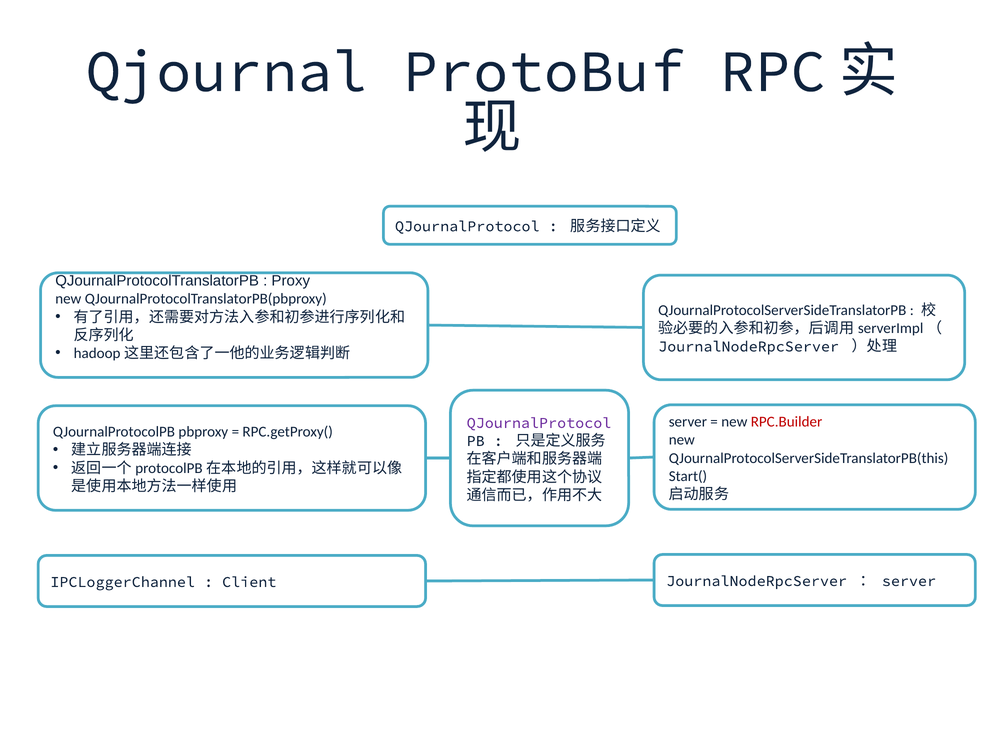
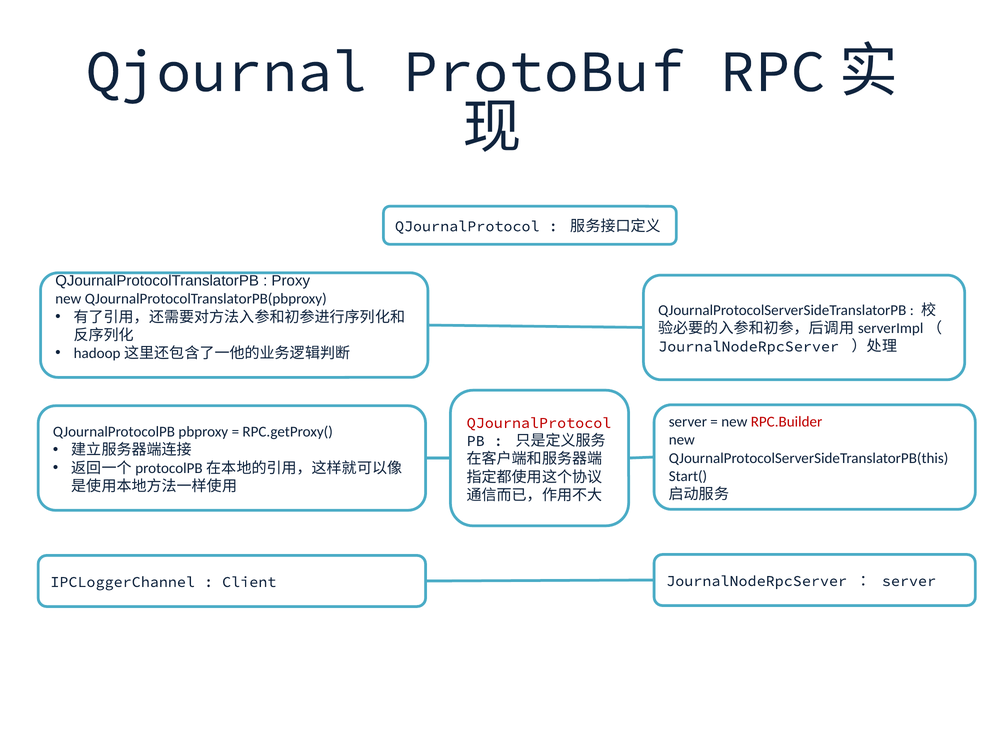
QJournalProtocol colour: purple -> red (539, 423)
